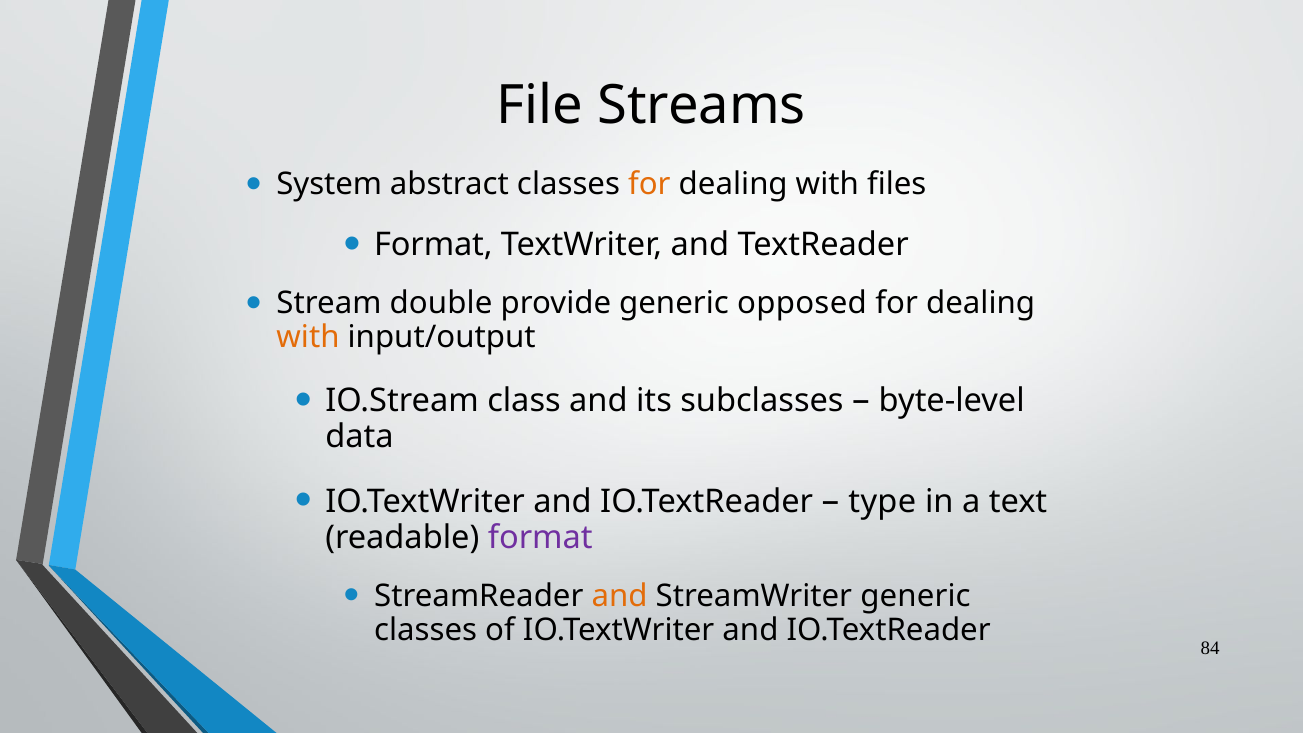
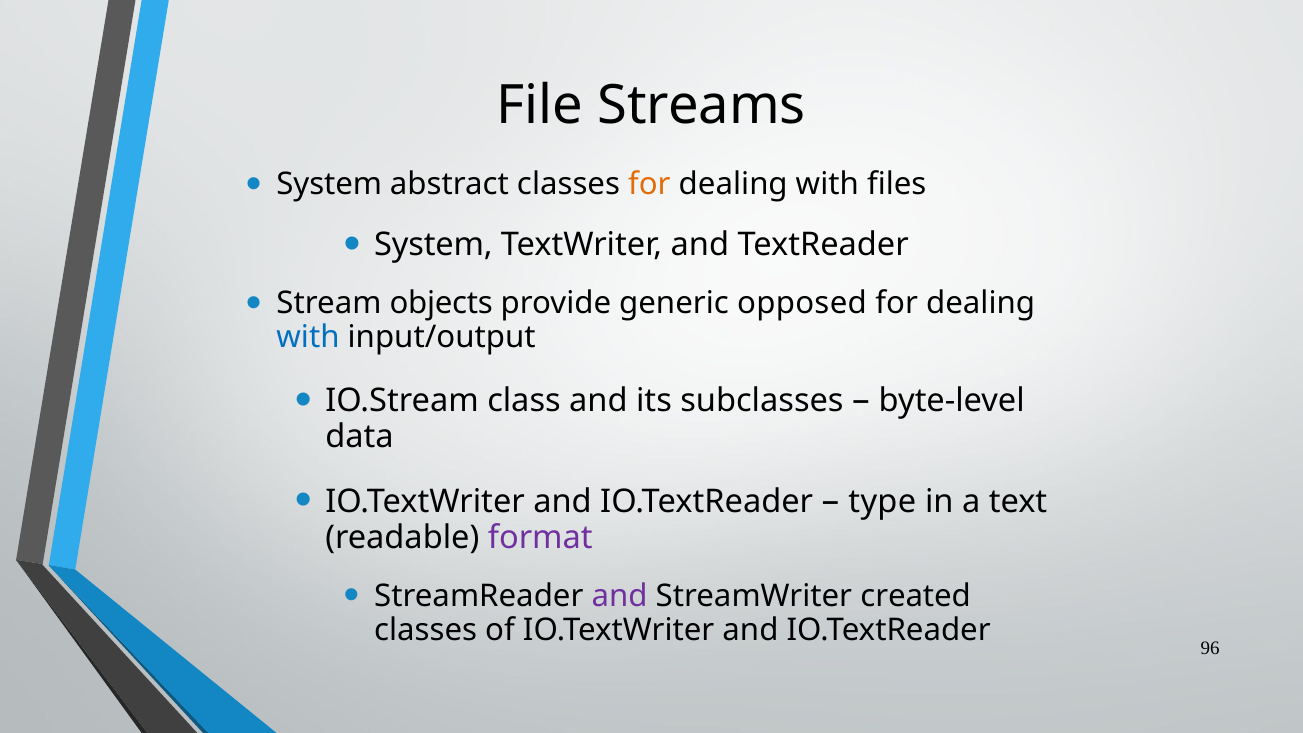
Format: Format -> System (433, 245)
double: double -> objects (441, 303)
with colour: orange -> blue (308, 337)
and colour: orange -> purple (620, 596)
StreamWriter generic: generic -> created (916, 596)
84: 84 -> 96 (1210, 648)
